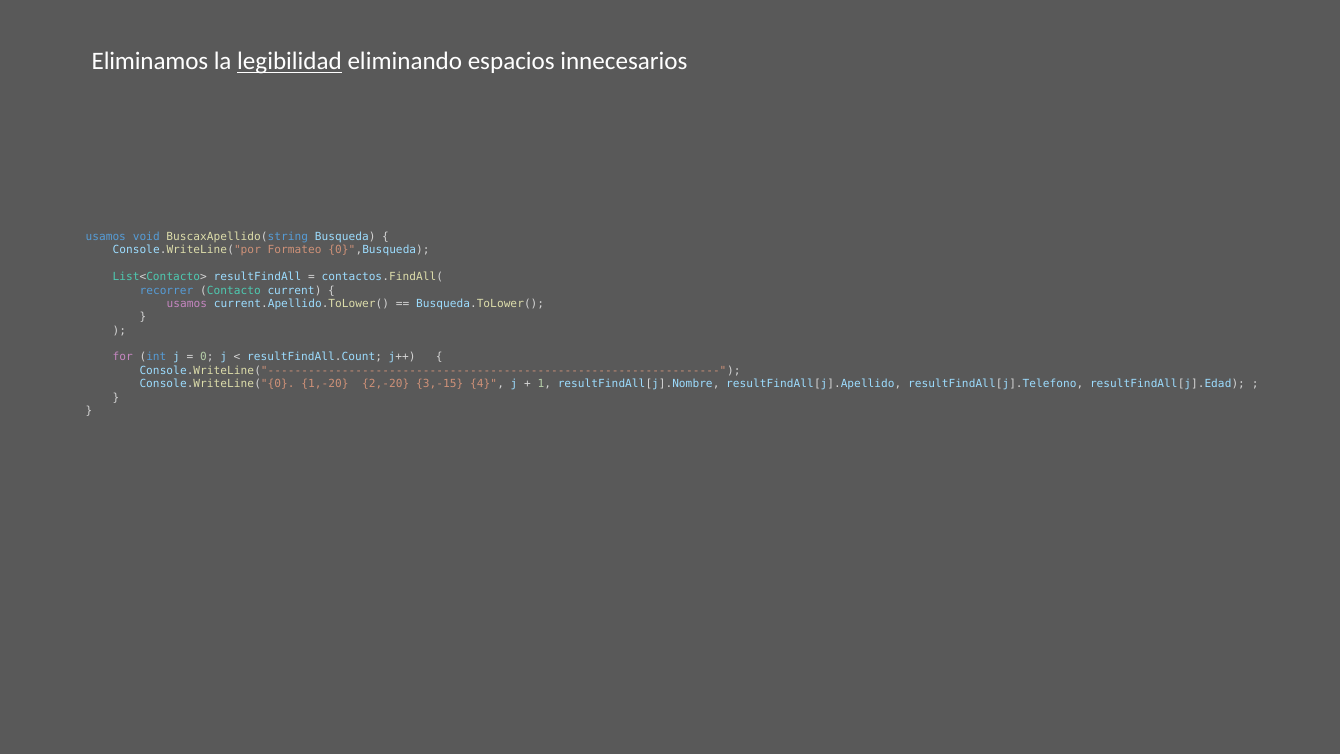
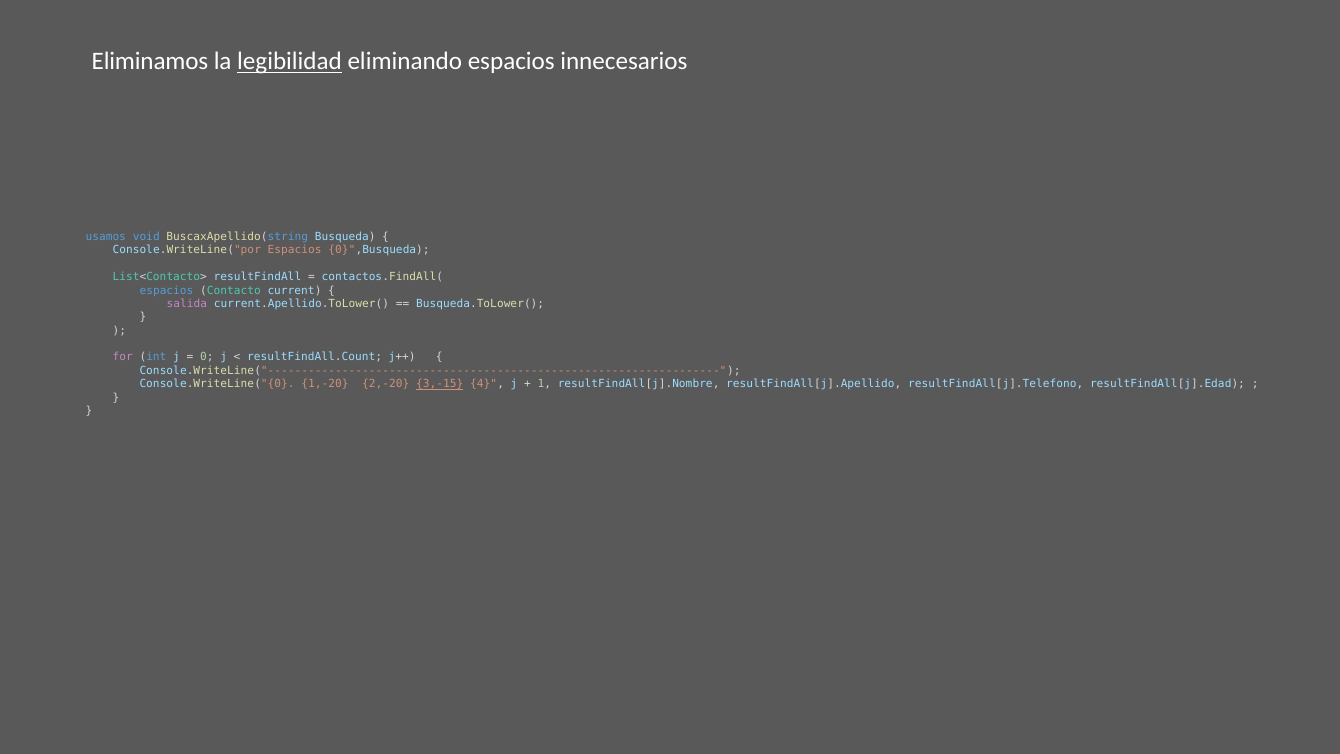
Console.WriteLine("por Formateo: Formateo -> Espacios (295, 250)
recorrer: recorrer -> espacios (166, 290)
usamos: usamos -> salida (187, 304)
3,-15 underline: none -> present (440, 384)
